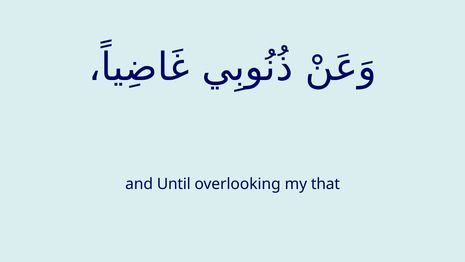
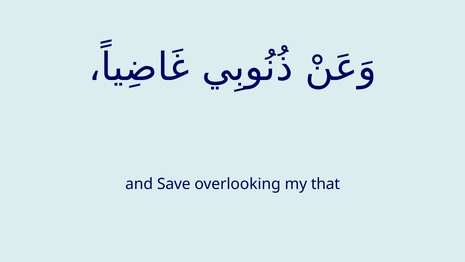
Until: Until -> Save (174, 184)
